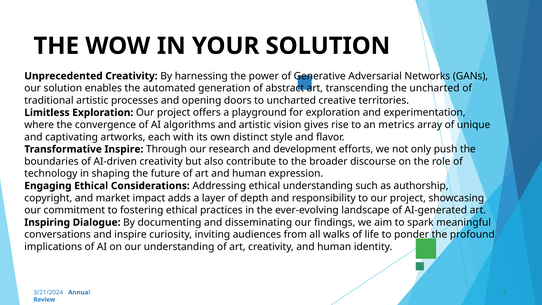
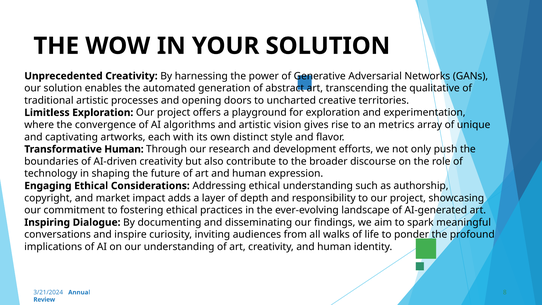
the uncharted: uncharted -> qualitative (435, 88)
Transformative Inspire: Inspire -> Human (124, 149)
